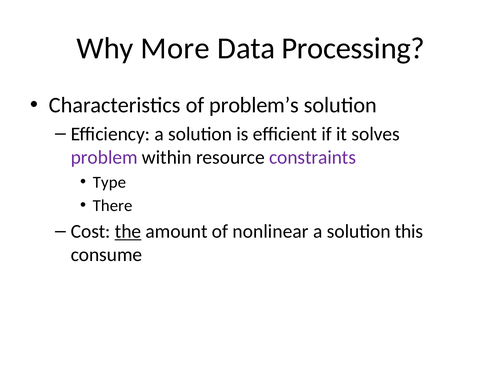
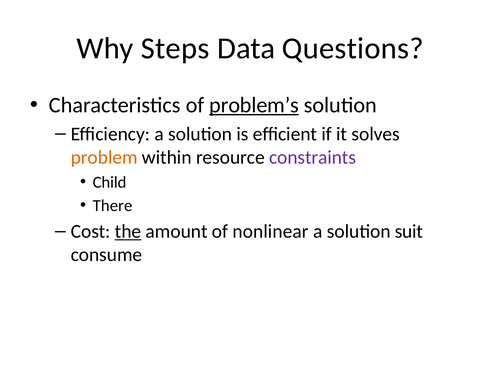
More: More -> Steps (175, 48)
Processing: Processing -> Questions (353, 48)
problem’s underline: none -> present (254, 105)
problem colour: purple -> orange (104, 157)
Type: Type -> Child (110, 182)
this: this -> suit (409, 231)
